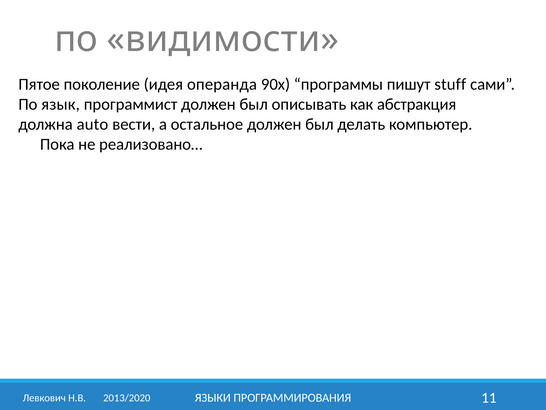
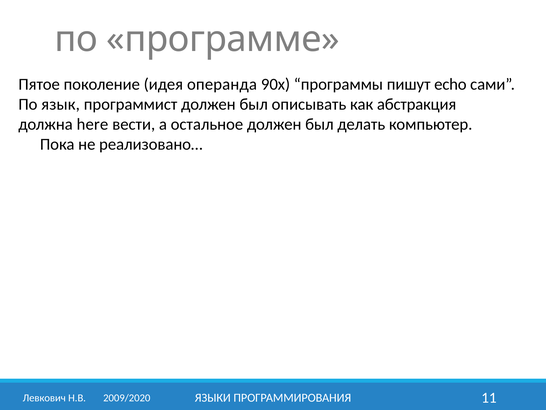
видимости: видимости -> программе (223, 39)
stuff: stuff -> echo (450, 84)
auto: auto -> here (92, 124)
2013/2020: 2013/2020 -> 2009/2020 (127, 397)
